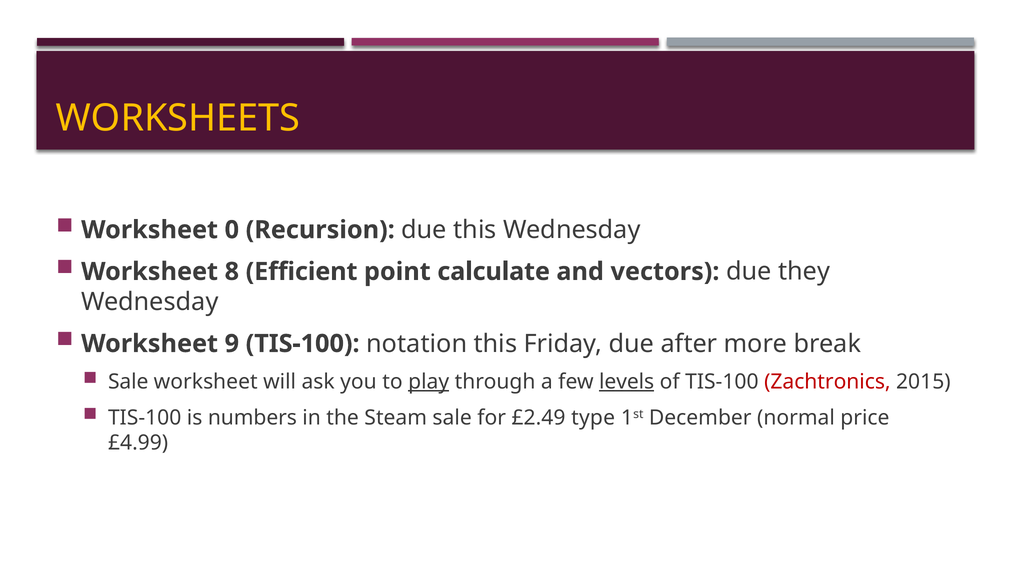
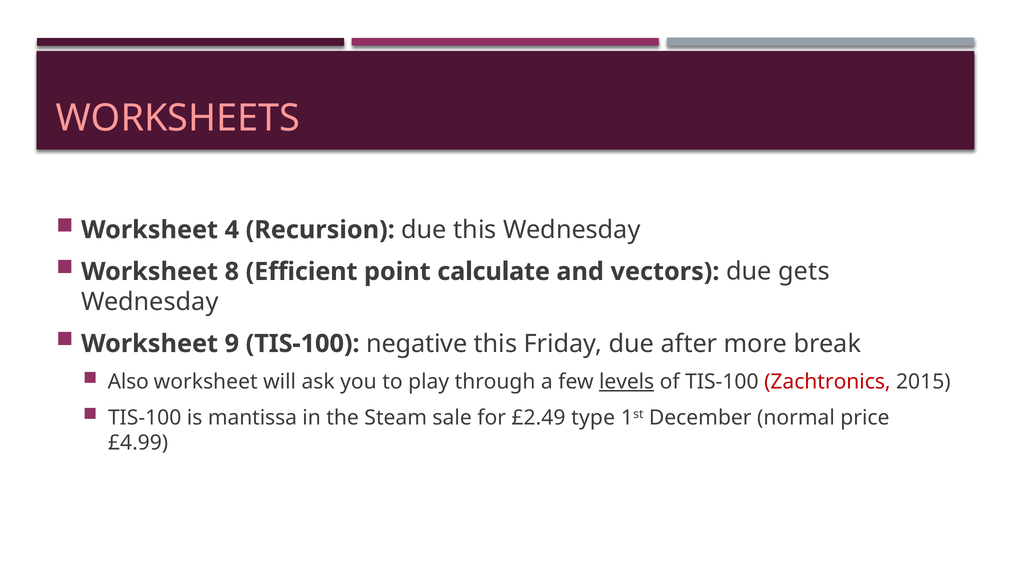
WORKSHEETS colour: yellow -> pink (178, 118)
0: 0 -> 4 (232, 230)
they: they -> gets (804, 271)
notation: notation -> negative (417, 343)
Sale: Sale -> Also (128, 382)
play underline: present -> none (429, 382)
numbers: numbers -> mantissa (252, 417)
